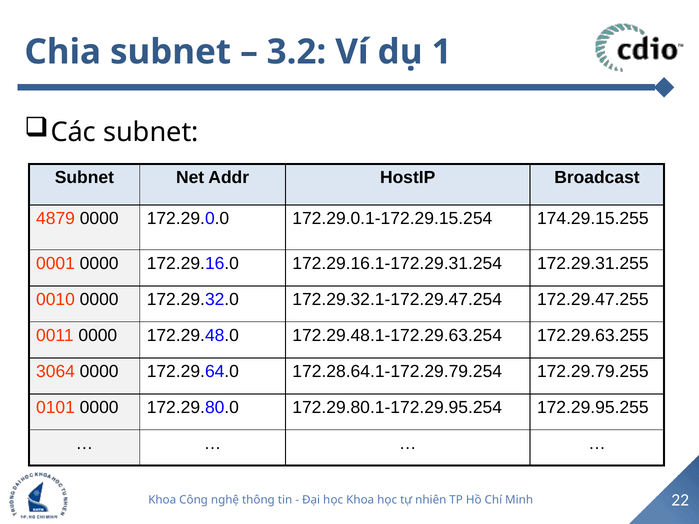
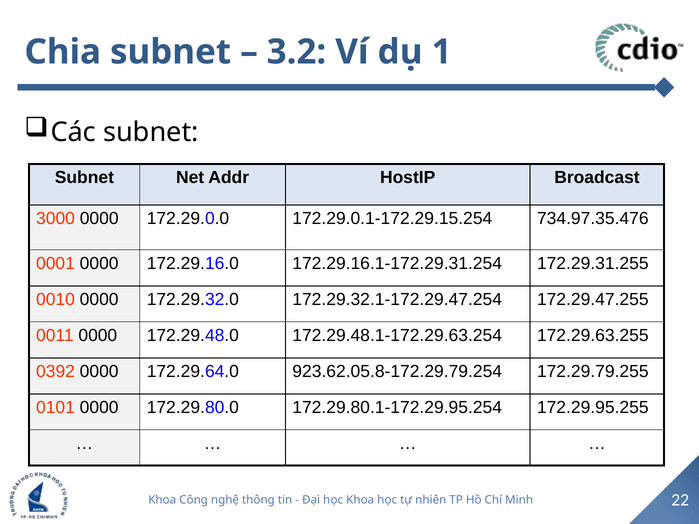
4879: 4879 -> 3000 (56, 219)
174.29.15.255: 174.29.15.255 -> 734.97.35.476 (593, 219)
3064: 3064 -> 0392 (56, 372)
172.28.64.1-172.29.79.254: 172.28.64.1-172.29.79.254 -> 923.62.05.8-172.29.79.254 (397, 372)
